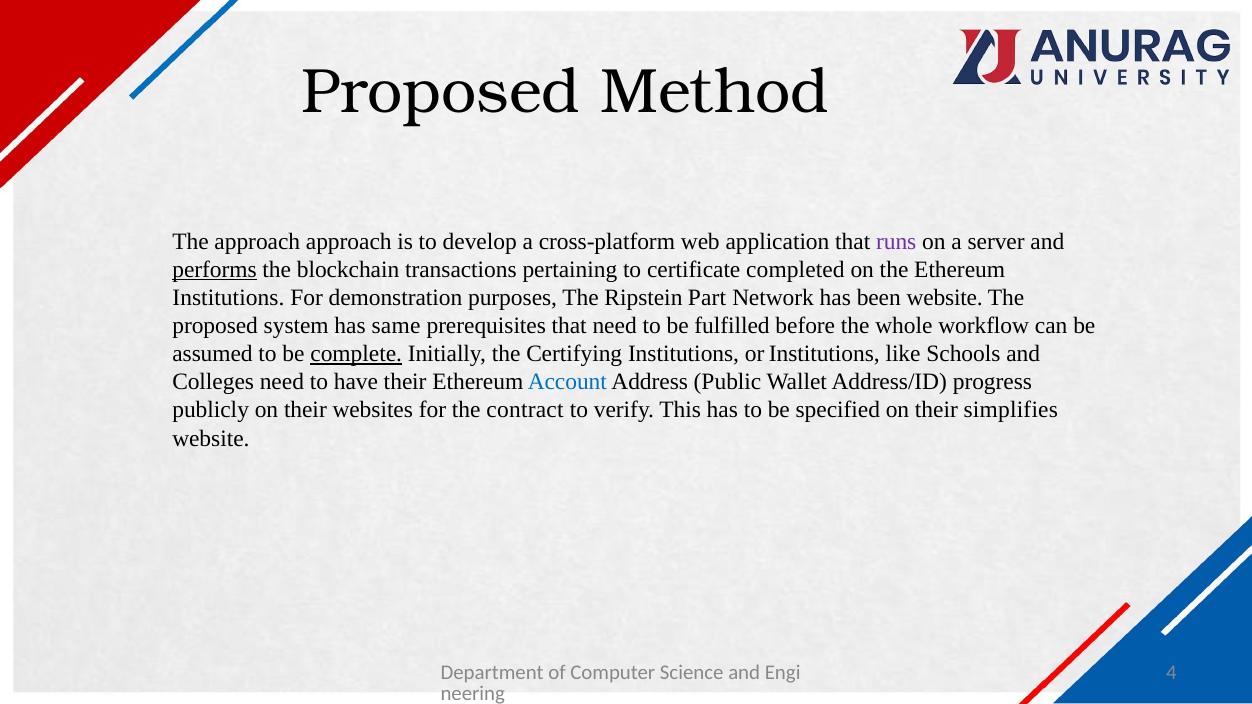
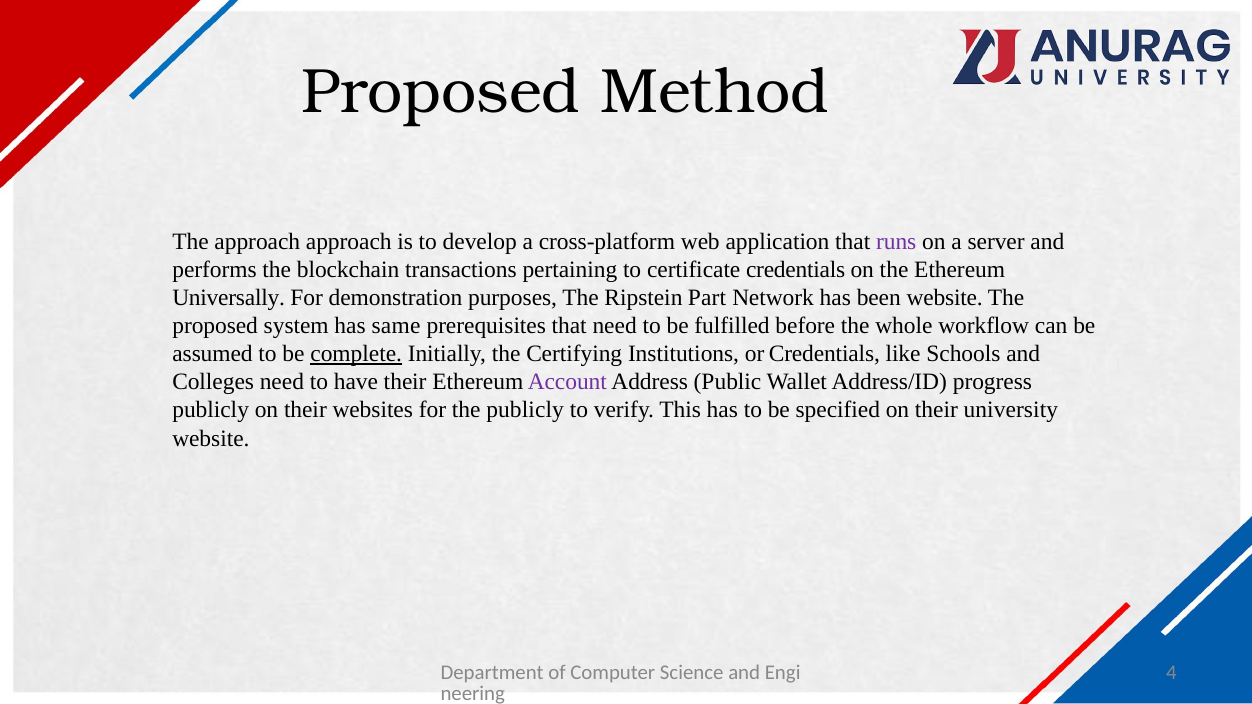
performs underline: present -> none (215, 270)
certificate completed: completed -> credentials (796, 270)
Institutions: Institutions -> Universally (229, 298)
or Institutions: Institutions -> Credentials (824, 354)
Account colour: blue -> purple (567, 382)
the contract: contract -> publicly (525, 410)
simplifies: simplifies -> university (1011, 410)
